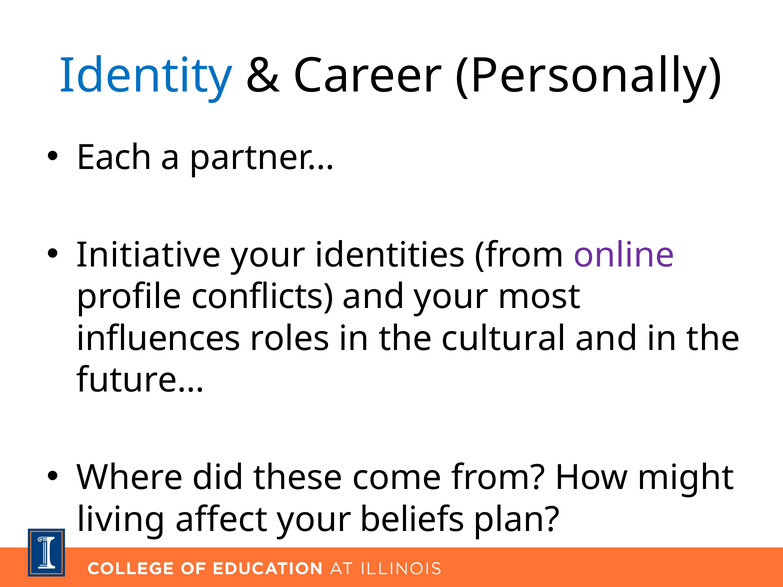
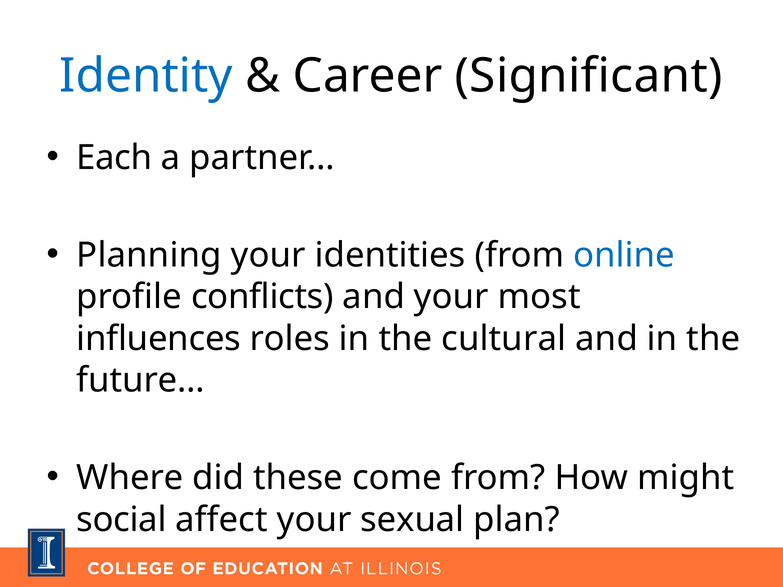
Personally: Personally -> Significant (589, 76)
Initiative: Initiative -> Planning (149, 255)
online colour: purple -> blue (624, 255)
living: living -> social (121, 520)
beliefs: beliefs -> sexual (412, 520)
